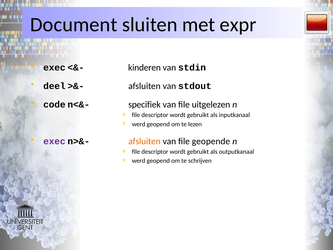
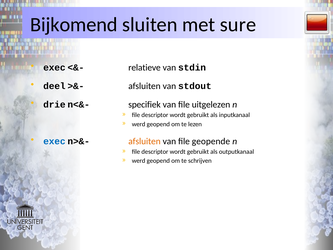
Document: Document -> Bijkomend (74, 25)
expr: expr -> sure (238, 25)
kinderen: kinderen -> relatieve (144, 67)
code: code -> drie (54, 104)
exec colour: purple -> blue (54, 141)
